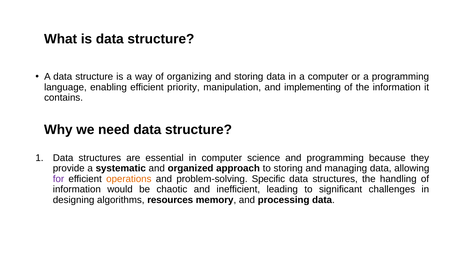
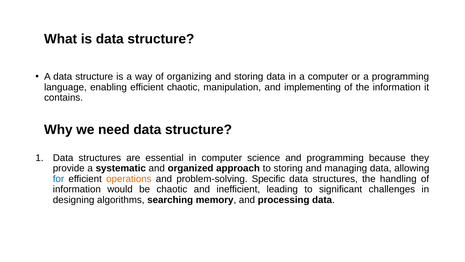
efficient priority: priority -> chaotic (184, 87)
for colour: purple -> blue (59, 179)
resources: resources -> searching (170, 200)
